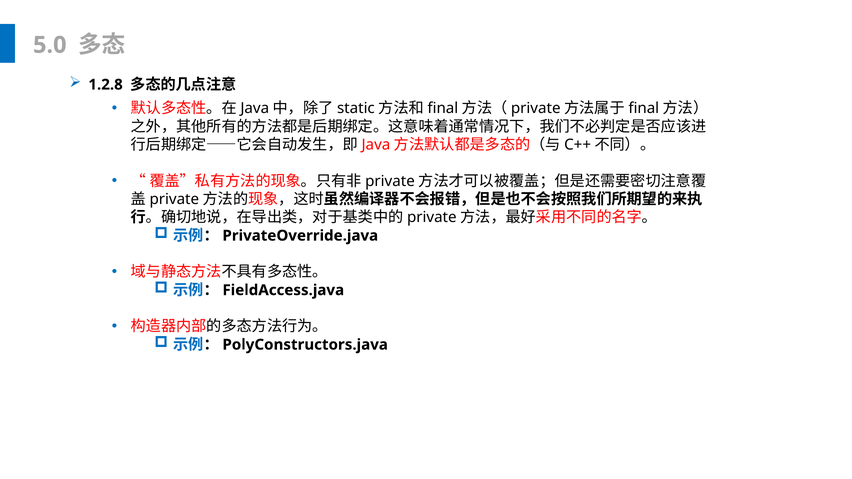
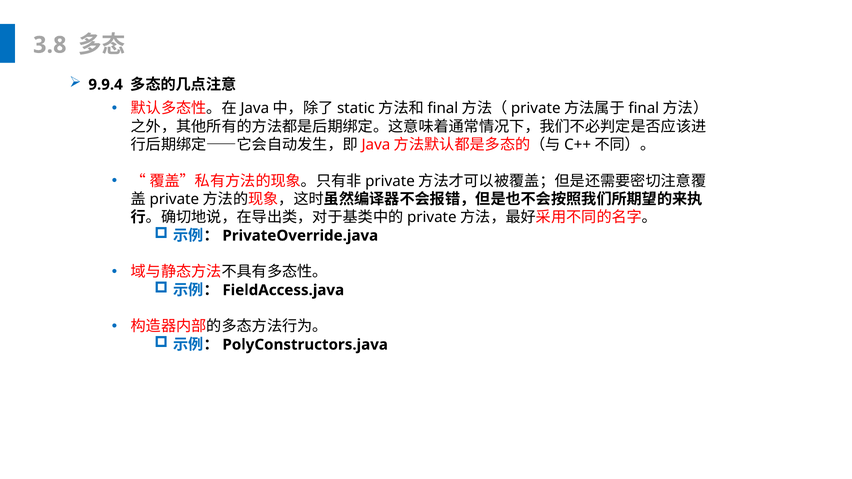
5.0: 5.0 -> 3.8 (50, 45)
1.2.8: 1.2.8 -> 9.9.4 (106, 85)
